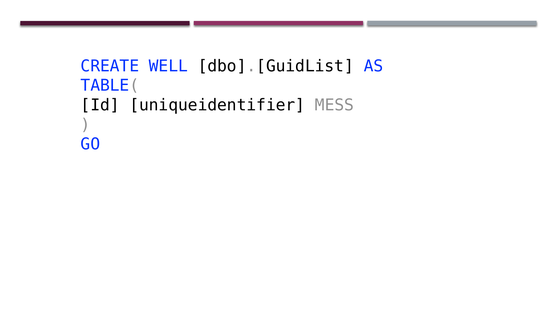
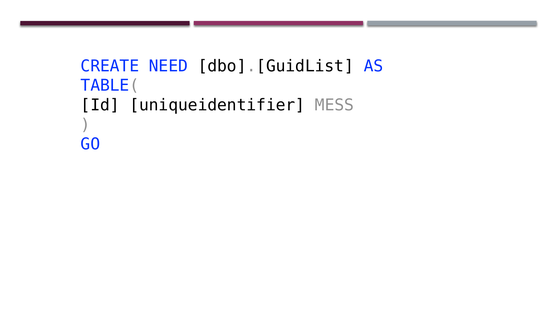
WELL: WELL -> NEED (168, 66)
